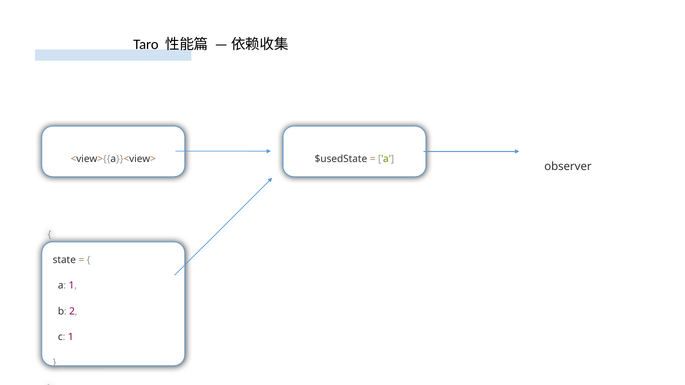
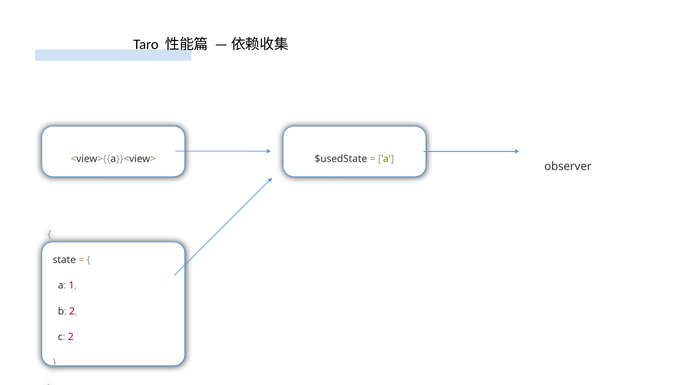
c 1: 1 -> 2 (71, 337)
